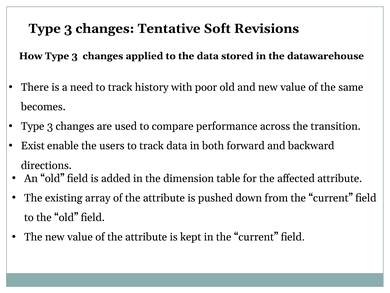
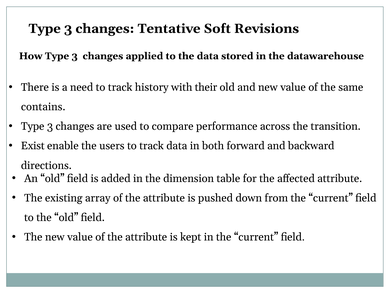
poor: poor -> their (206, 87)
becomes: becomes -> contains (43, 107)
